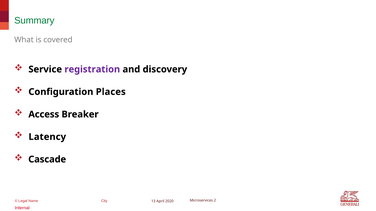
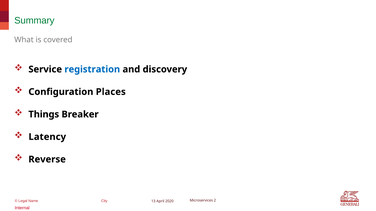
registration colour: purple -> blue (92, 69)
Access: Access -> Things (44, 115)
Cascade: Cascade -> Reverse (47, 160)
